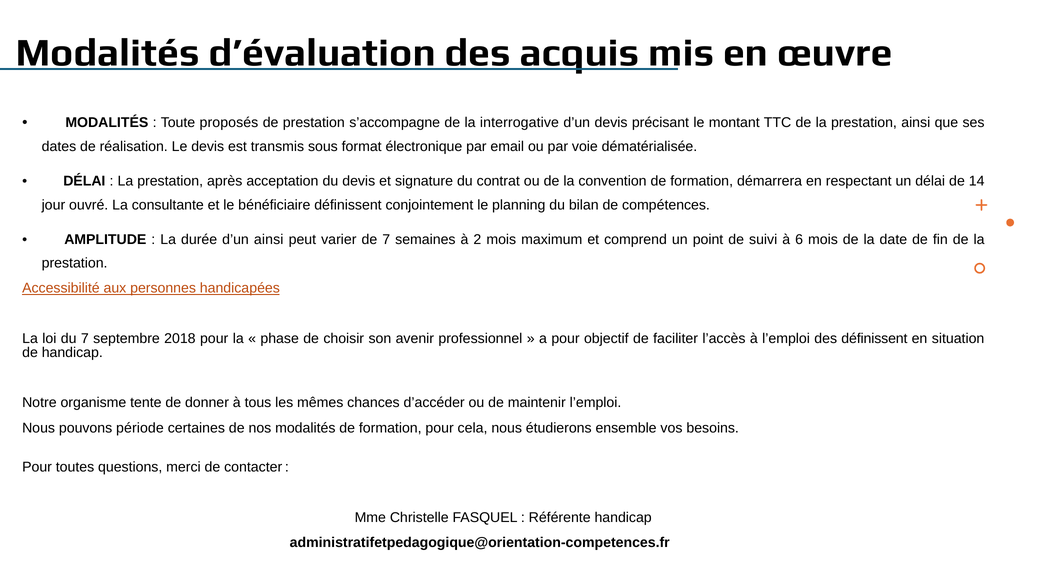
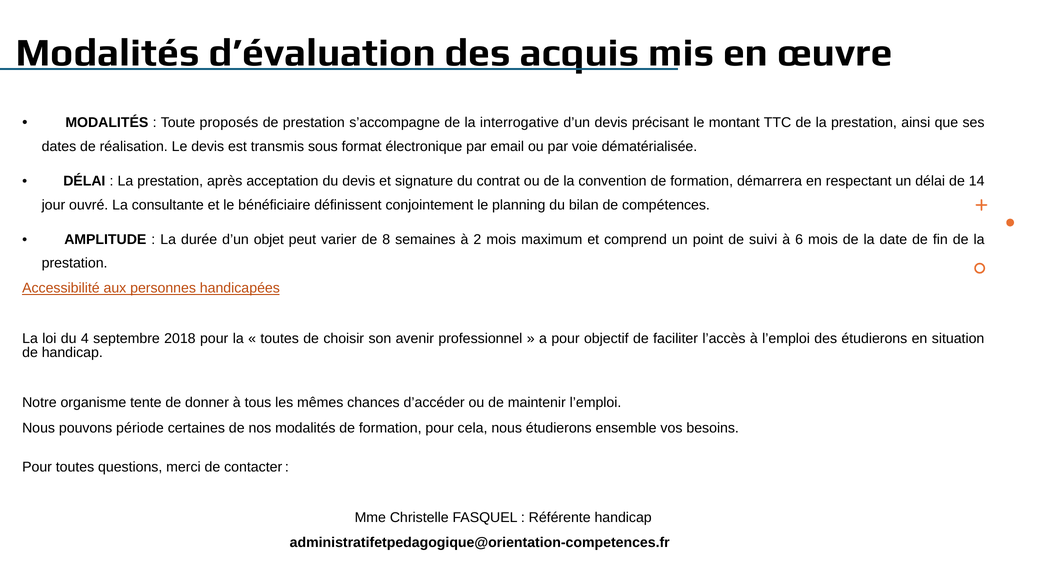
d’un ainsi: ainsi -> objet (269, 239)
de 7: 7 -> 8 (386, 239)
du 7: 7 -> 4 (85, 338)
phase: phase -> toutes (280, 338)
des définissent: définissent -> étudierons (874, 338)
